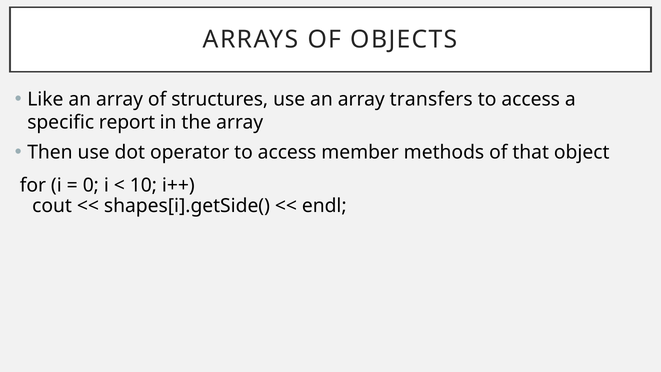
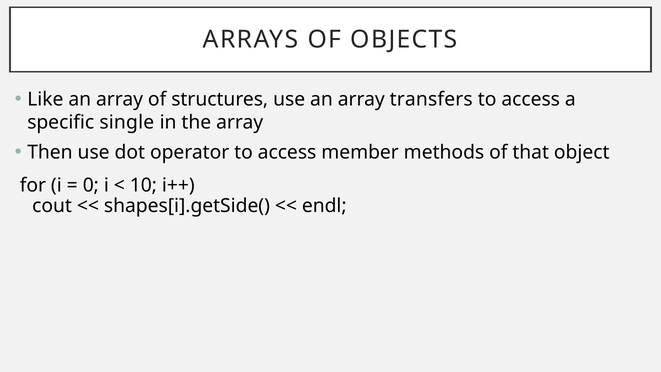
report: report -> single (127, 122)
